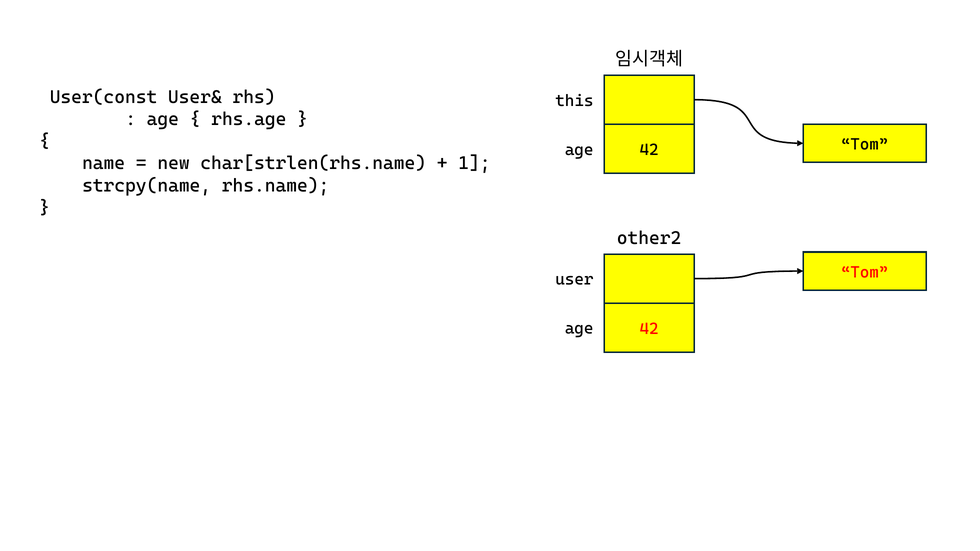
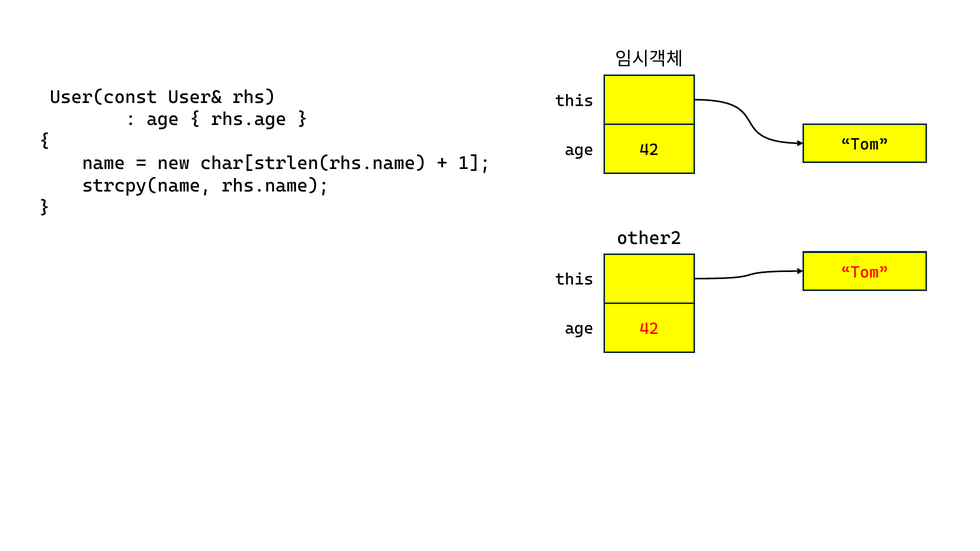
user: user -> this (574, 280)
